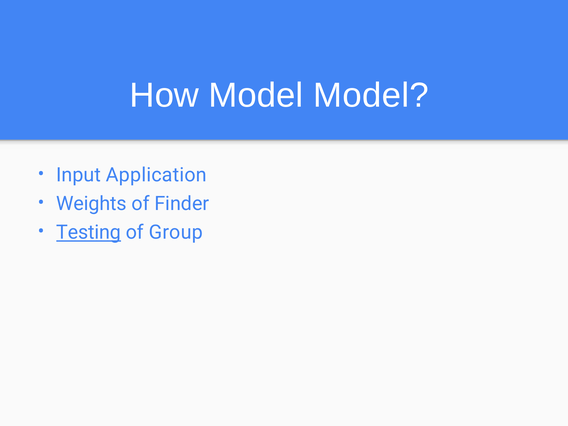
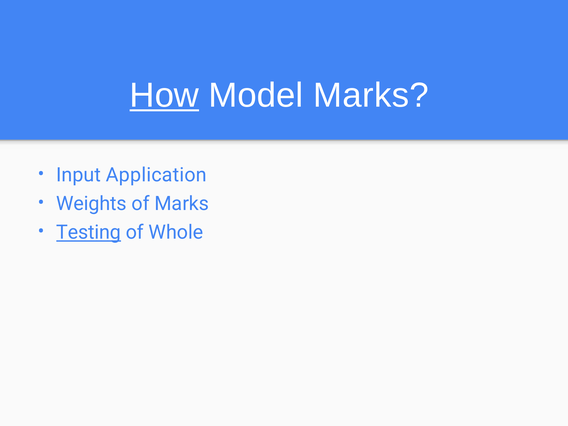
How underline: none -> present (164, 95)
Model Model: Model -> Marks (371, 95)
of Finder: Finder -> Marks (182, 204)
Group: Group -> Whole (176, 232)
